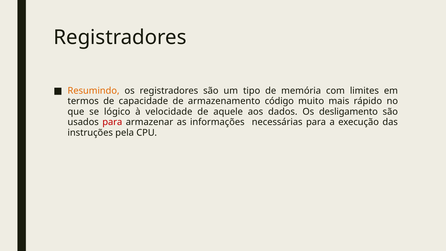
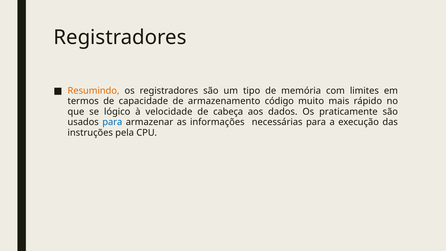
aquele: aquele -> cabeça (228, 112)
desligamento: desligamento -> praticamente (348, 112)
para colour: red -> blue (112, 122)
